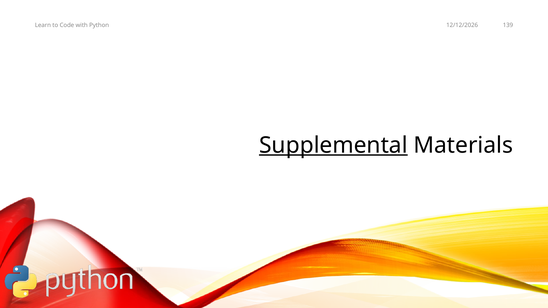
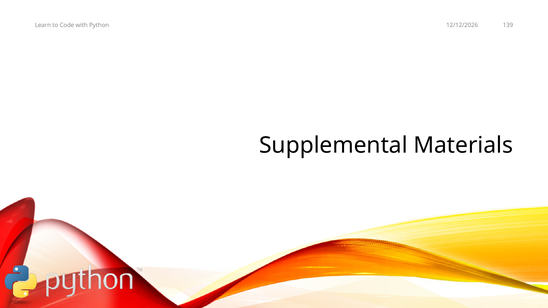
Supplemental underline: present -> none (333, 145)
